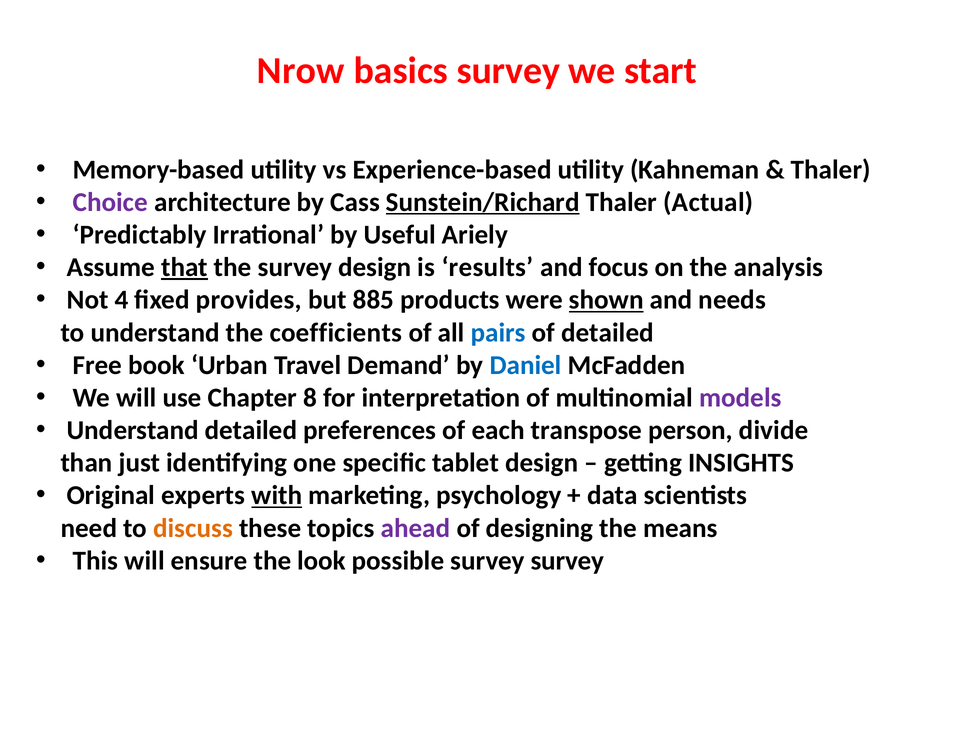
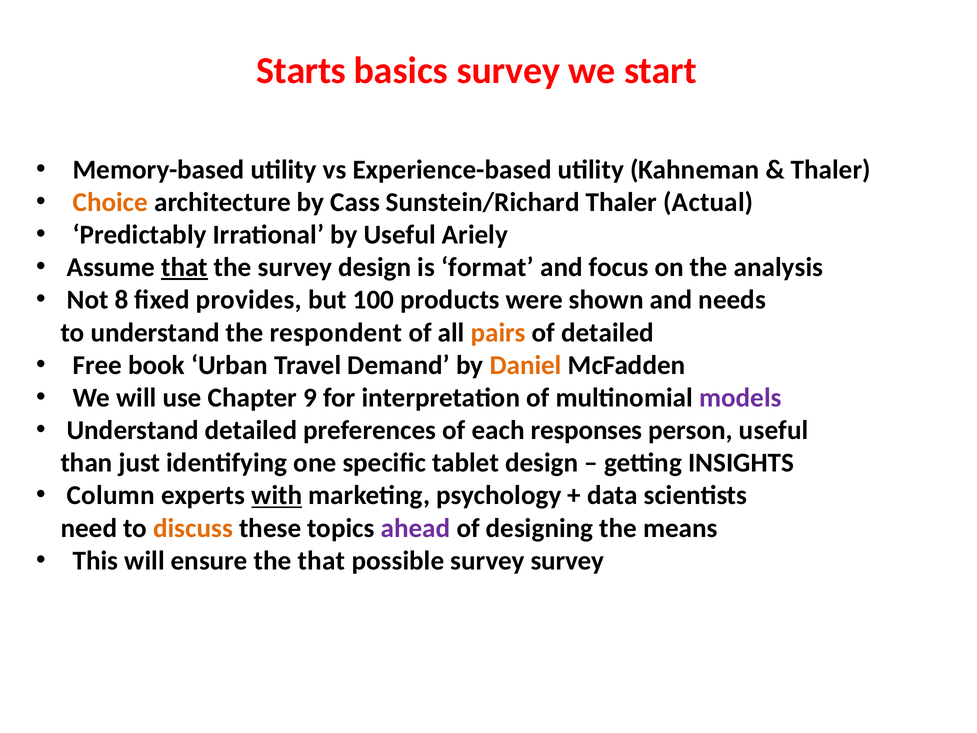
Nrow: Nrow -> Starts (301, 71)
Choice colour: purple -> orange (110, 202)
Sunstein/Richard underline: present -> none (483, 202)
results: results -> format (488, 267)
4: 4 -> 8 (122, 300)
885: 885 -> 100 (374, 300)
shown underline: present -> none (606, 300)
coefficients: coefficients -> respondent (336, 332)
pairs colour: blue -> orange (498, 332)
Daniel colour: blue -> orange (526, 365)
8: 8 -> 9 (310, 398)
transpose: transpose -> responses (587, 430)
person divide: divide -> useful (774, 430)
Original: Original -> Column (111, 495)
the look: look -> that (321, 561)
